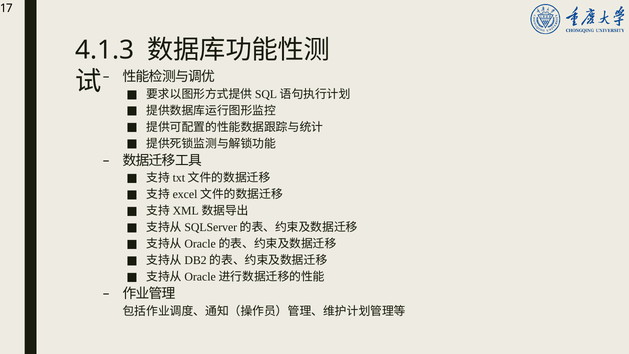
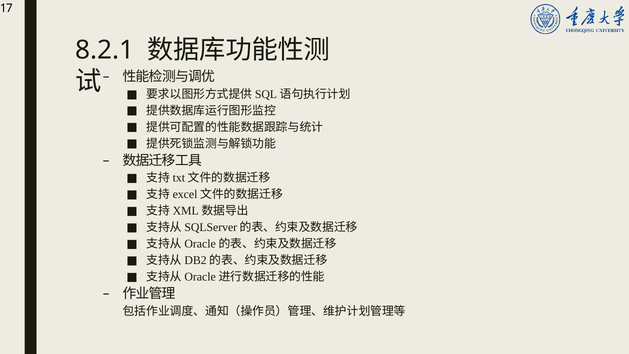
4.1.3: 4.1.3 -> 8.2.1 (105, 50)
